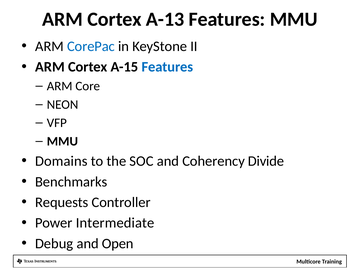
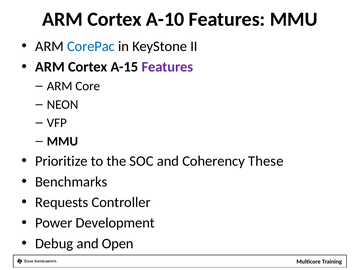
A-13: A-13 -> A-10 (165, 19)
Features colour: blue -> purple (167, 67)
Domains: Domains -> Prioritize (61, 161)
Divide: Divide -> These (266, 161)
Intermediate: Intermediate -> Development (115, 223)
